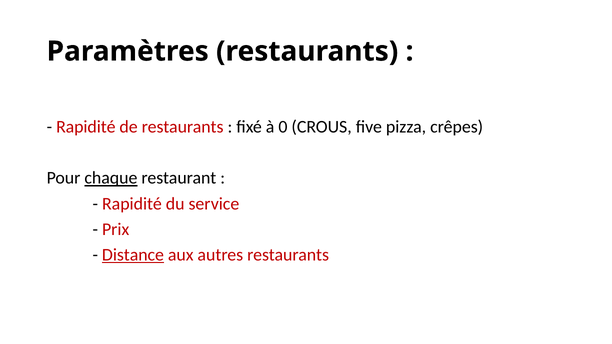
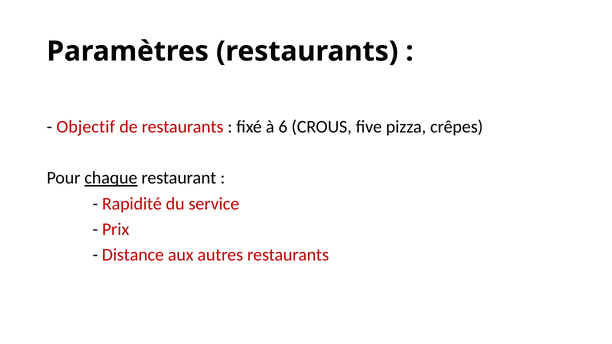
Rapidité: Rapidité -> Objectif (86, 127)
0: 0 -> 6 (283, 127)
Distance underline: present -> none (133, 255)
